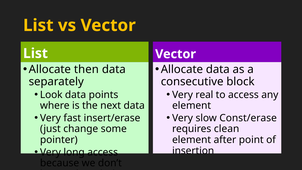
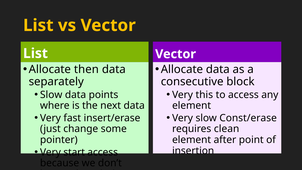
Look: Look -> Slow (51, 95)
real: real -> this (204, 95)
long: long -> start (74, 152)
